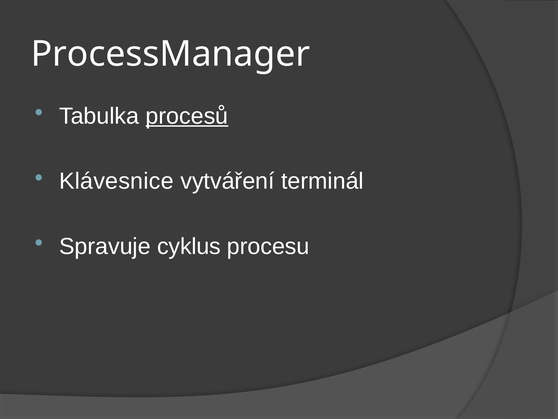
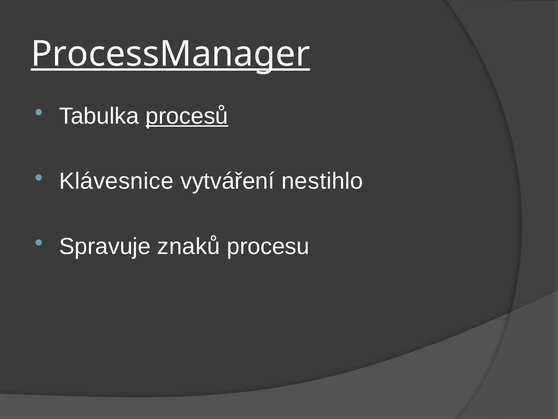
ProcessManager underline: none -> present (170, 54)
terminál: terminál -> nestihlo (322, 181)
cyklus: cyklus -> znaků (189, 246)
